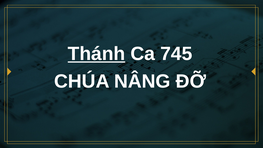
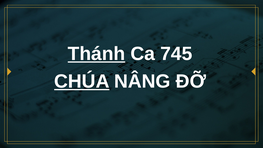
CHÚA underline: none -> present (82, 81)
